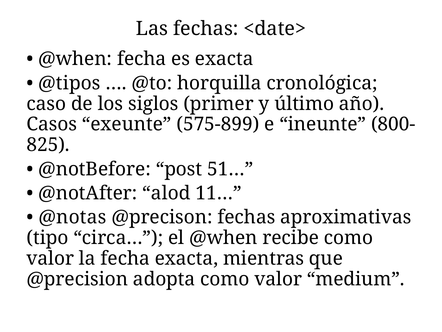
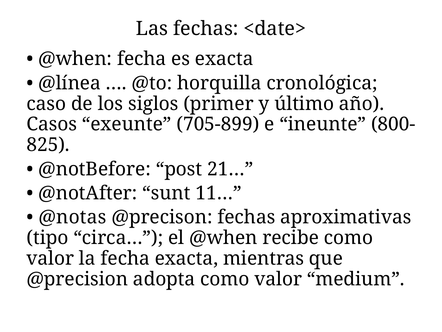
@tipos: @tipos -> @línea (70, 83)
575-899: 575-899 -> 705-899 (218, 124)
51…: 51… -> 21… (230, 169)
alod: alod -> sunt (166, 193)
